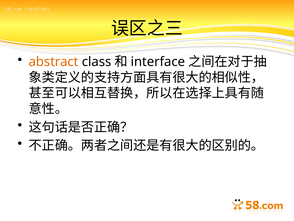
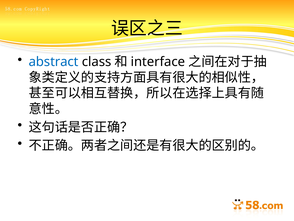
abstract colour: orange -> blue (54, 62)
